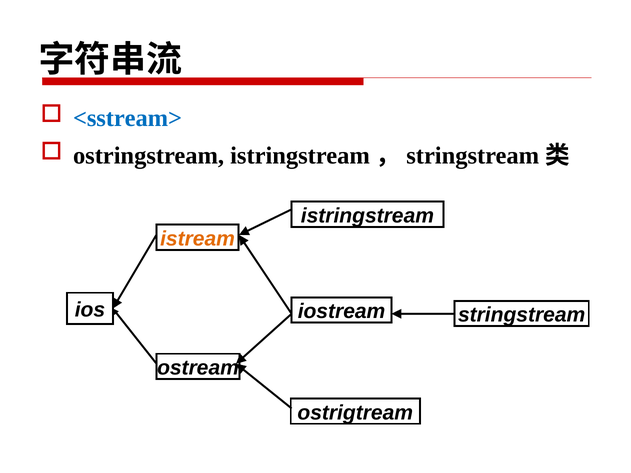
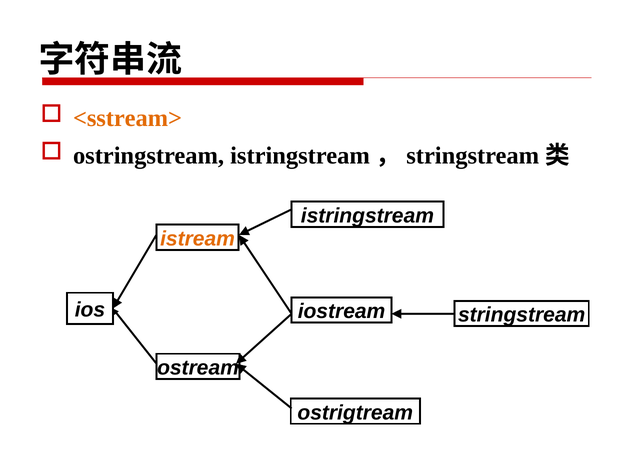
<sstream> colour: blue -> orange (128, 118)
